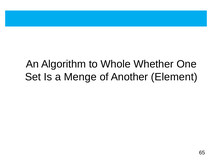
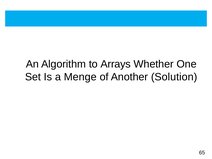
Whole: Whole -> Arrays (116, 64)
Element: Element -> Solution (174, 77)
